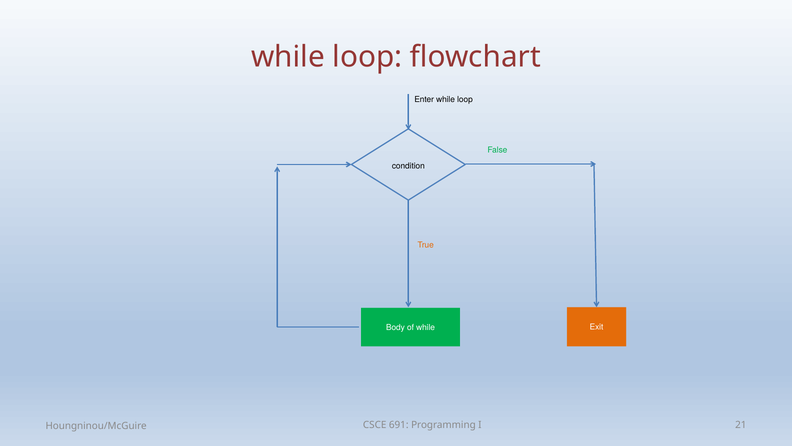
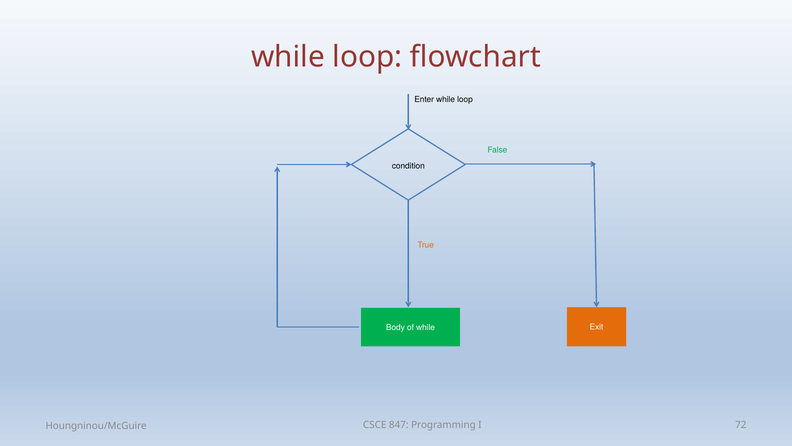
691: 691 -> 847 (399, 425)
21: 21 -> 72 (741, 425)
